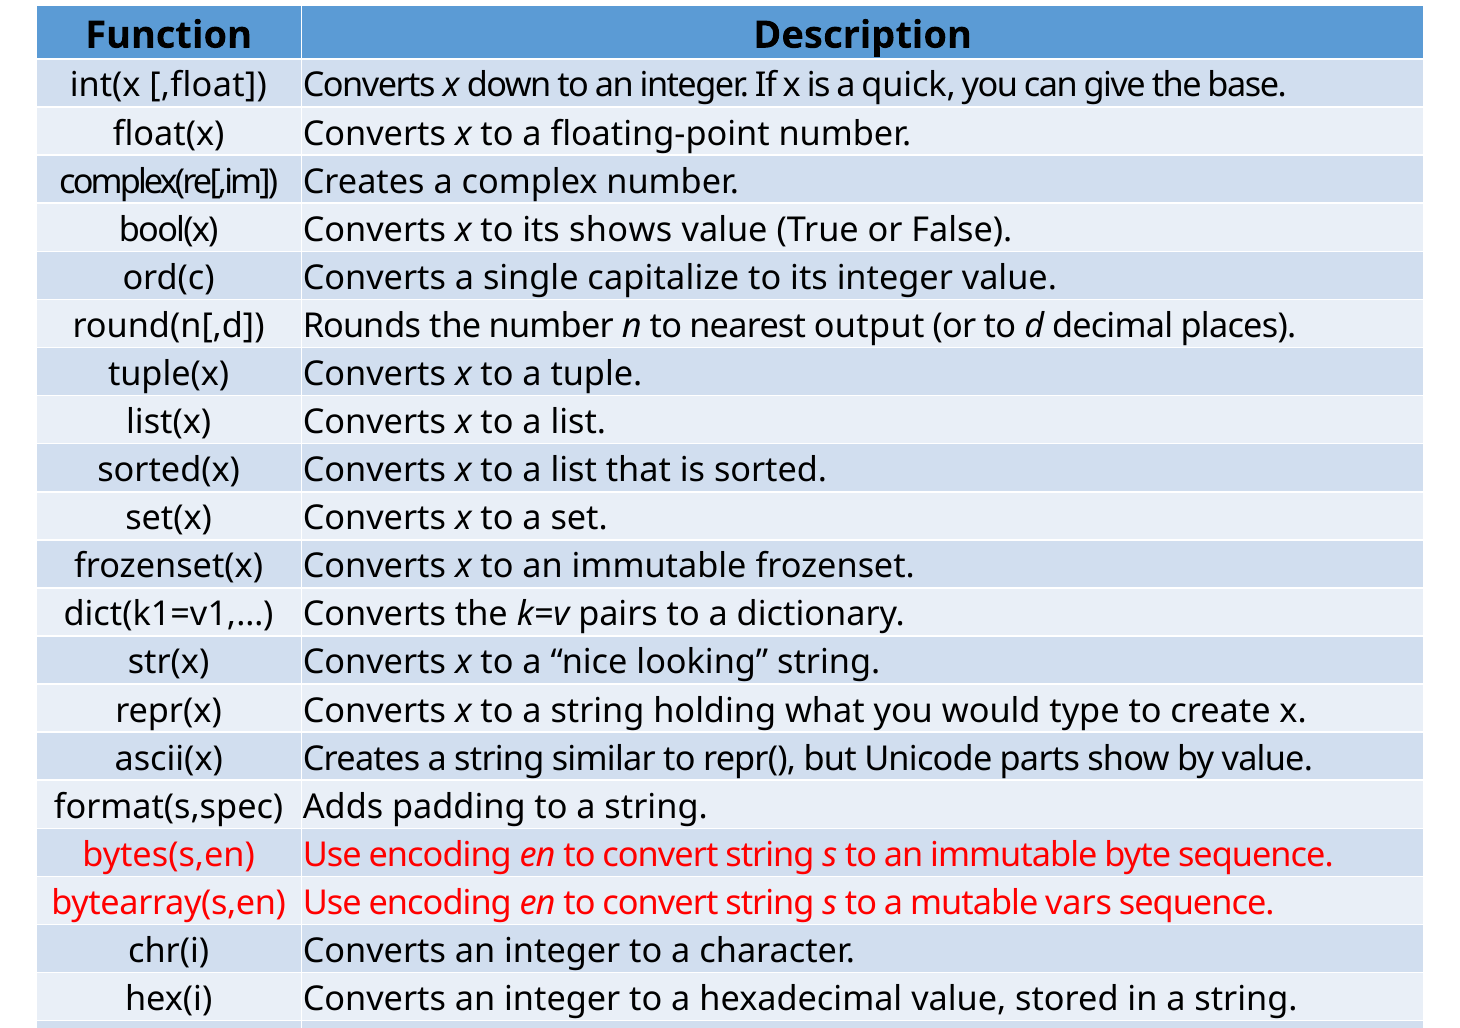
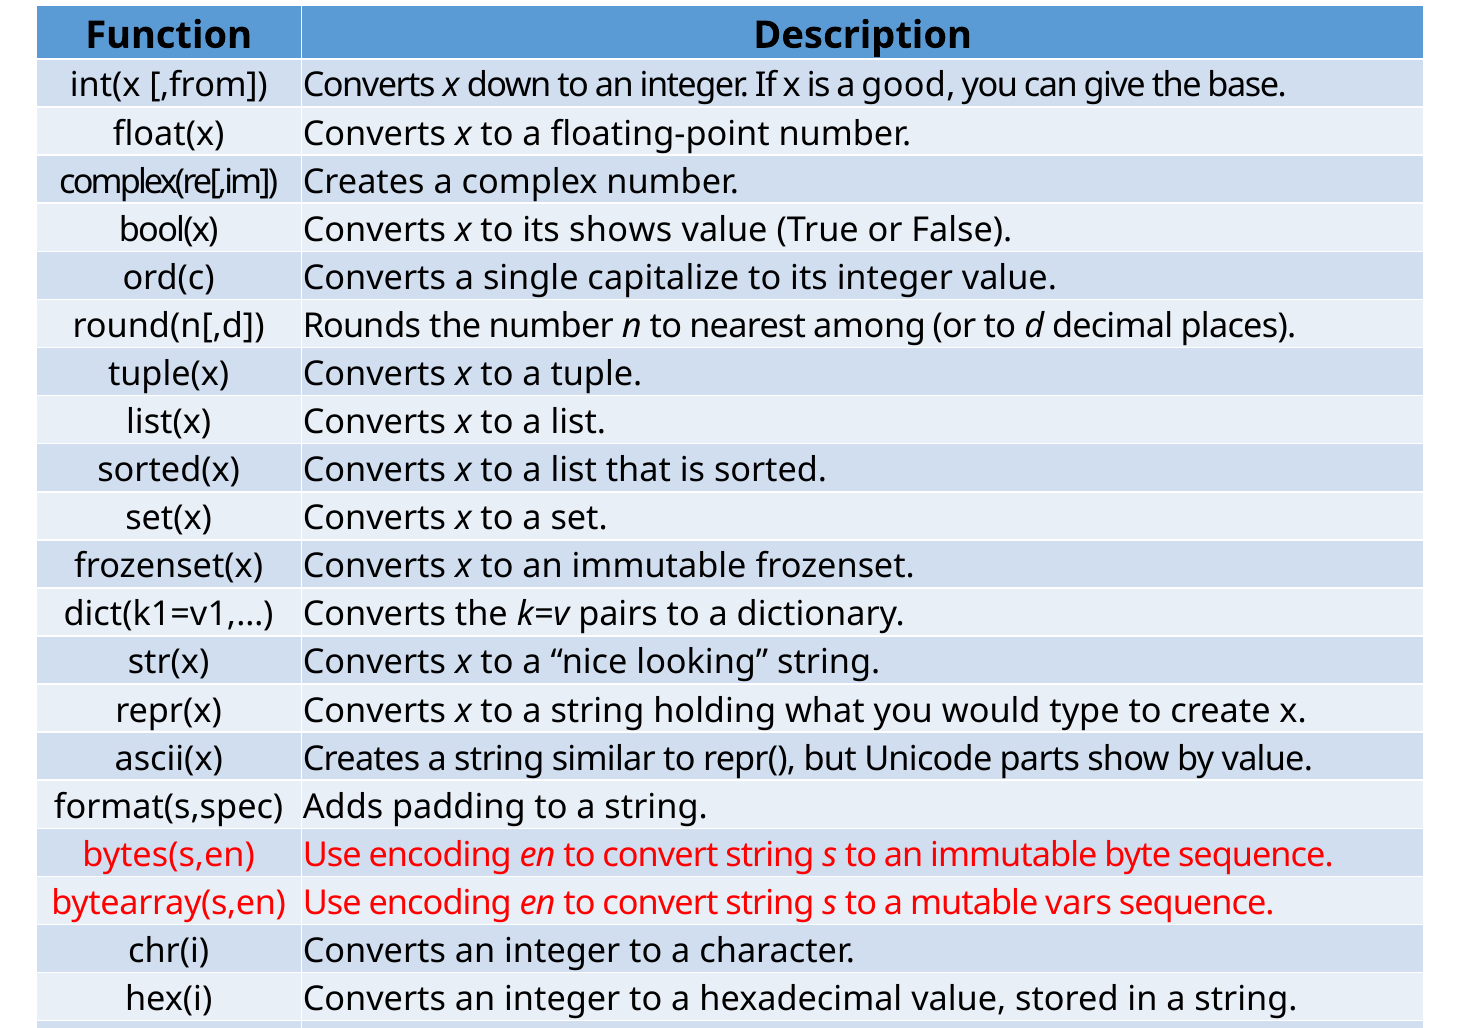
,float: ,float -> ,from (208, 86)
quick: quick -> good (908, 86)
output: output -> among (870, 326)
